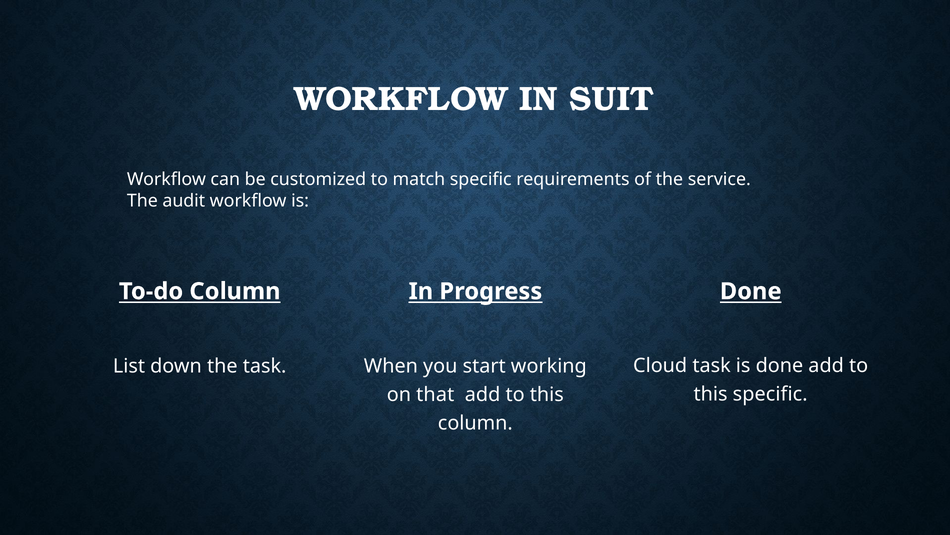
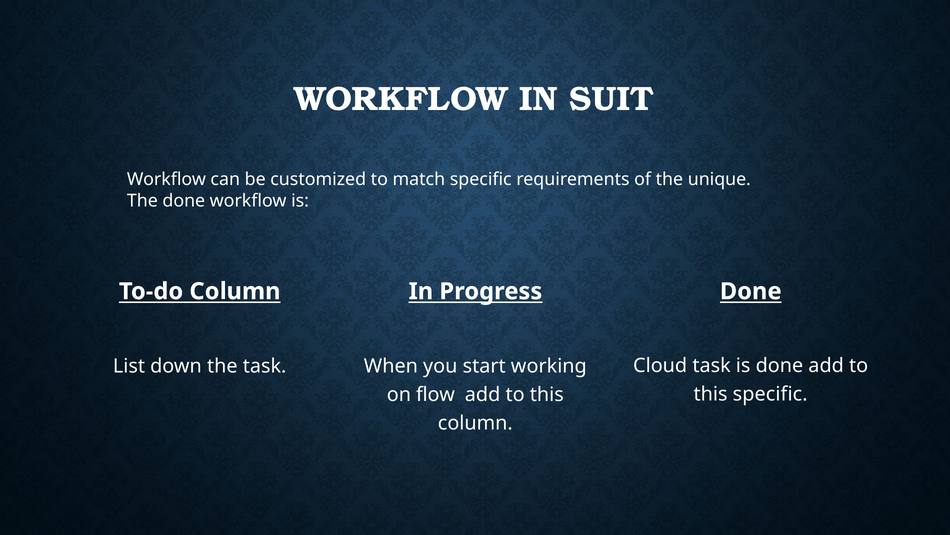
service: service -> unique (719, 179)
The audit: audit -> done (184, 200)
that: that -> flow (435, 394)
